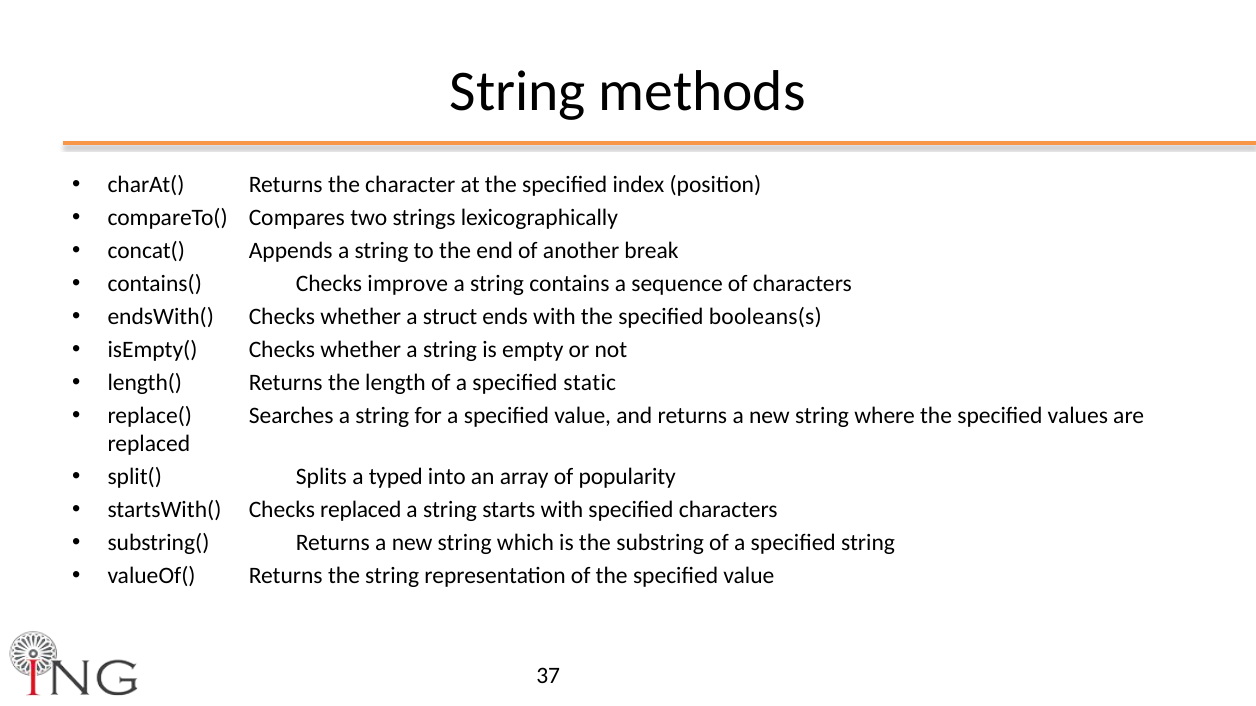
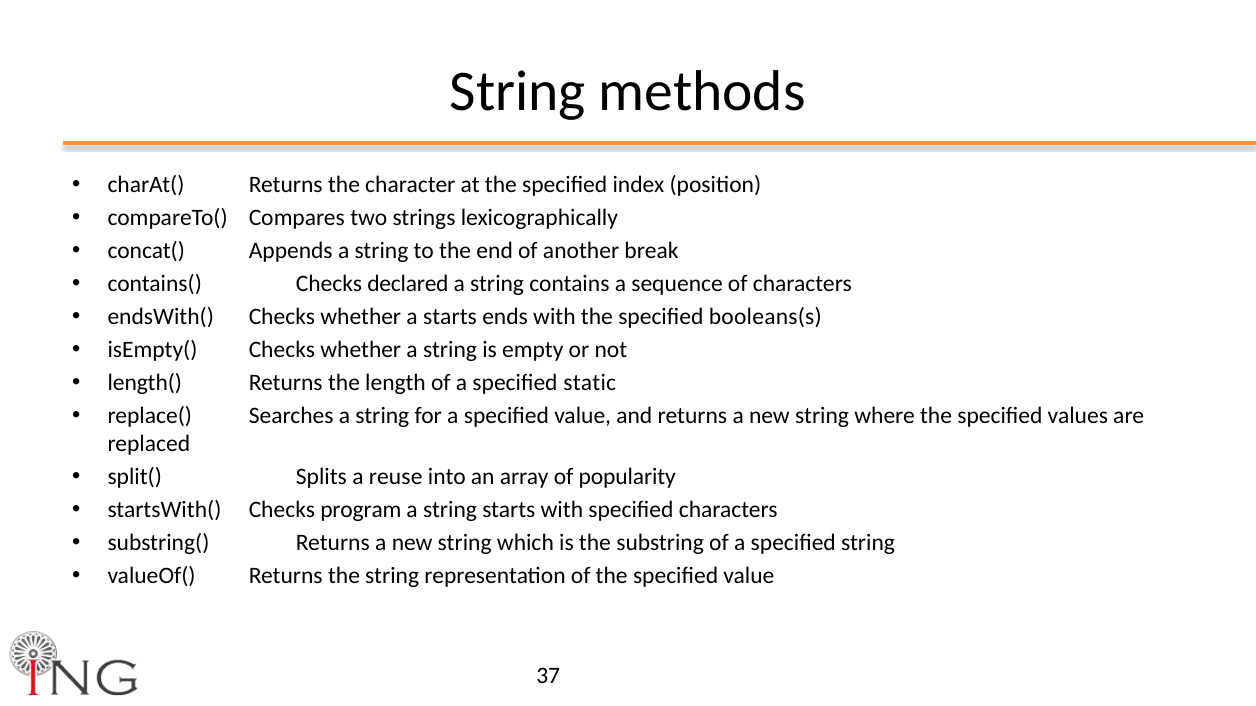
improve: improve -> declared (408, 284)
a struct: struct -> starts (450, 317)
typed: typed -> reuse (396, 477)
Checks replaced: replaced -> program (361, 510)
